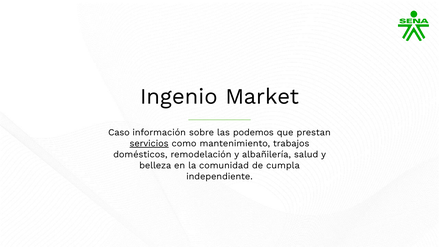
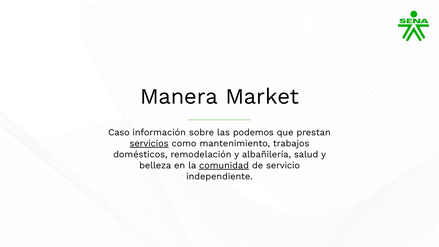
Ingenio: Ingenio -> Manera (179, 97)
comunidad underline: none -> present (224, 165)
cumpla: cumpla -> servicio (283, 165)
